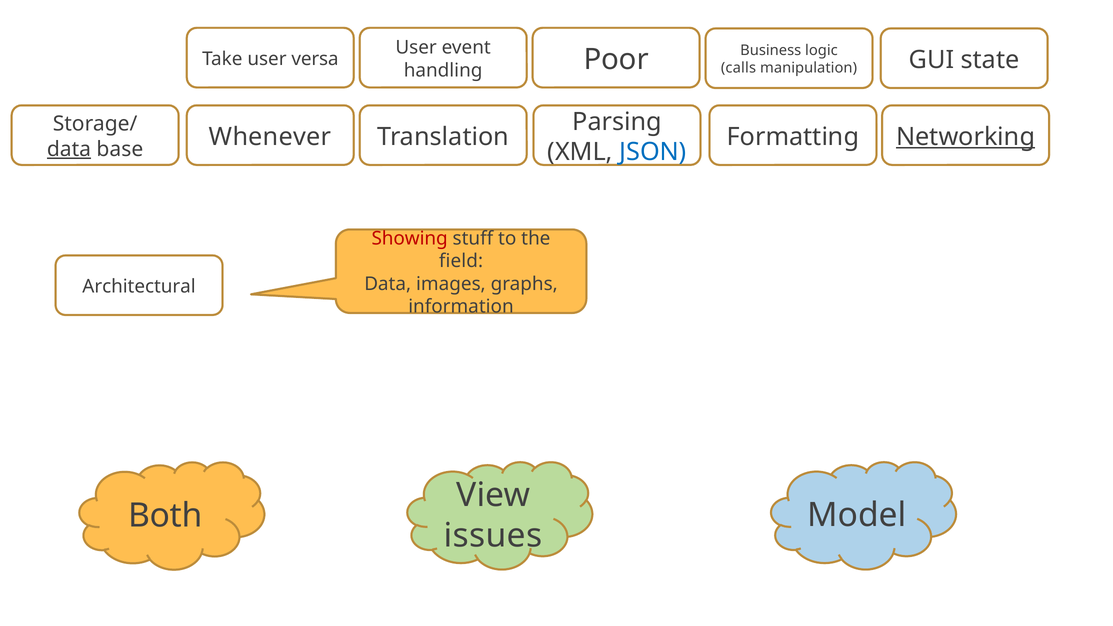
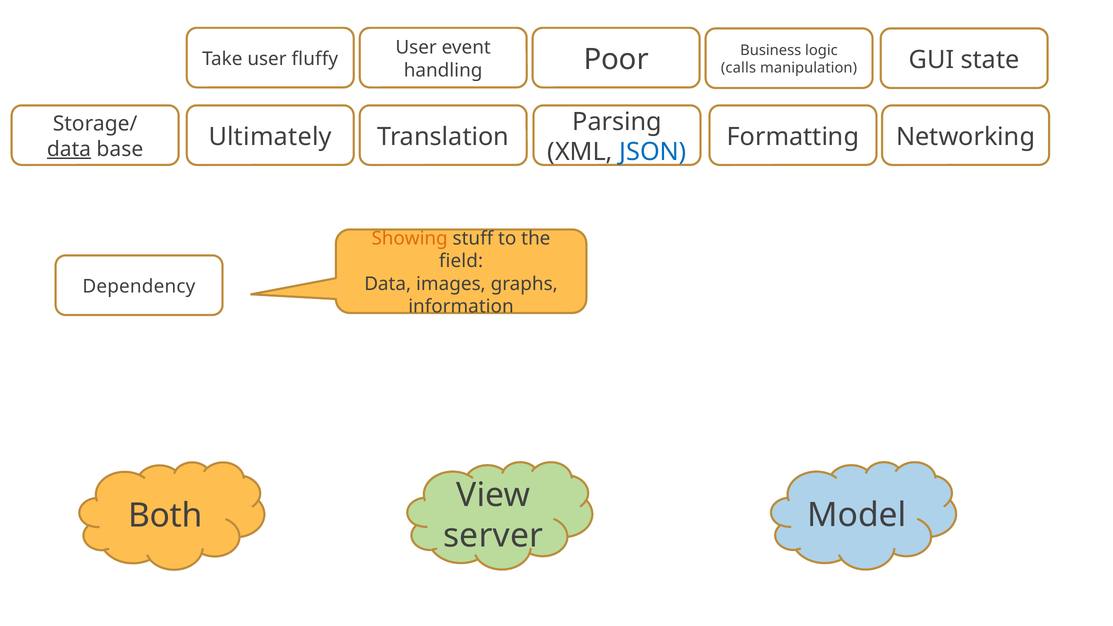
versa: versa -> fluffy (315, 59)
Networking underline: present -> none (966, 137)
Whenever: Whenever -> Ultimately (270, 137)
Showing colour: red -> orange (410, 238)
Architectural: Architectural -> Dependency (139, 287)
issues: issues -> server (493, 536)
